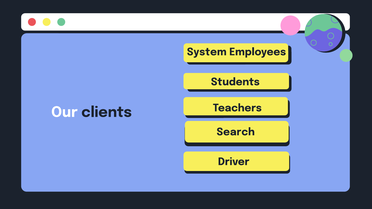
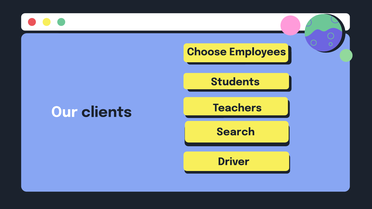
System: System -> Choose (207, 52)
